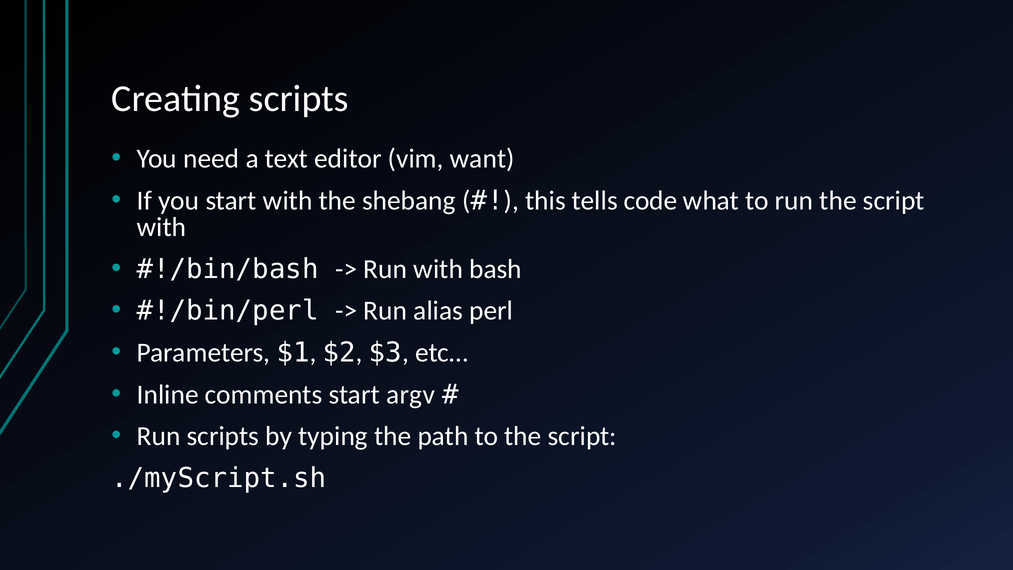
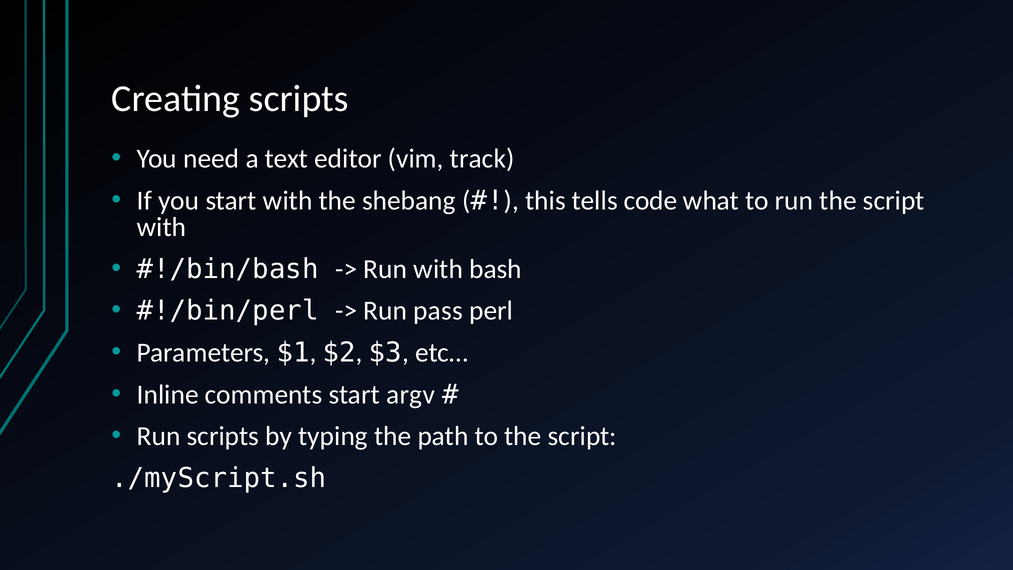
want: want -> track (482, 159)
alias: alias -> pass (438, 311)
